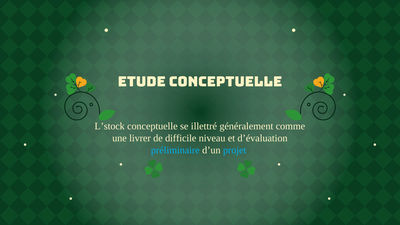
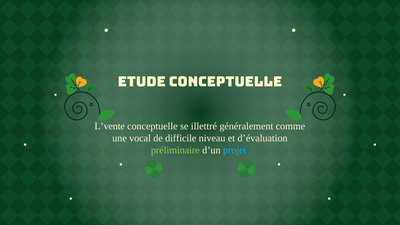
L’stock: L’stock -> L’vente (110, 126)
livrer: livrer -> vocal (140, 138)
préliminaire colour: light blue -> light green (175, 150)
